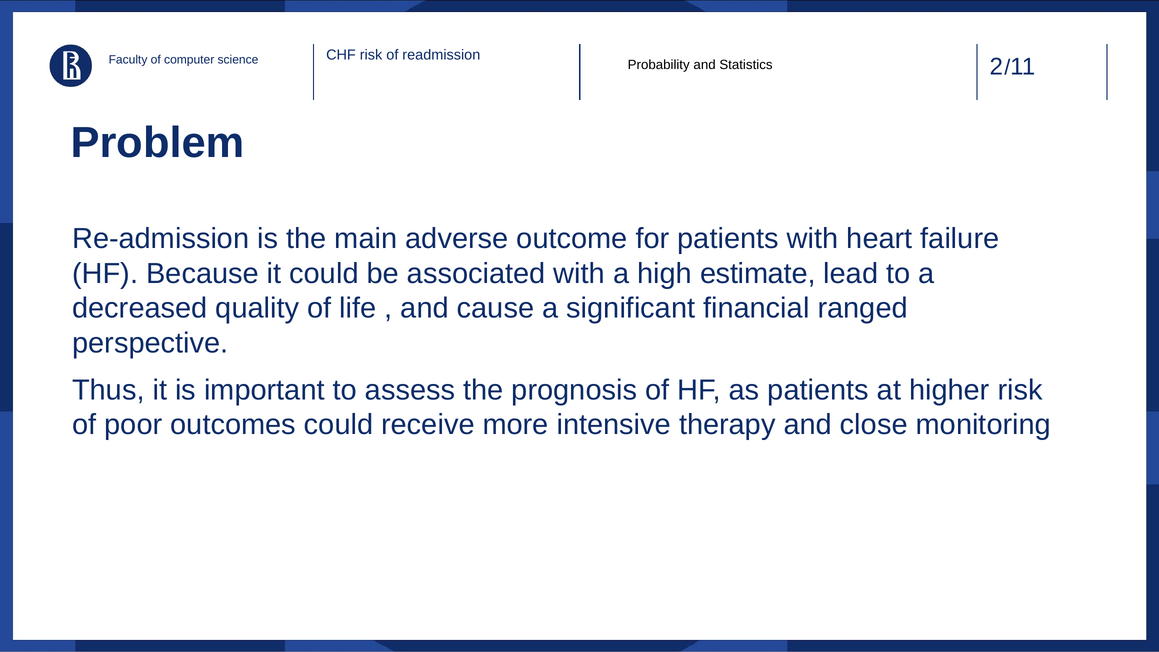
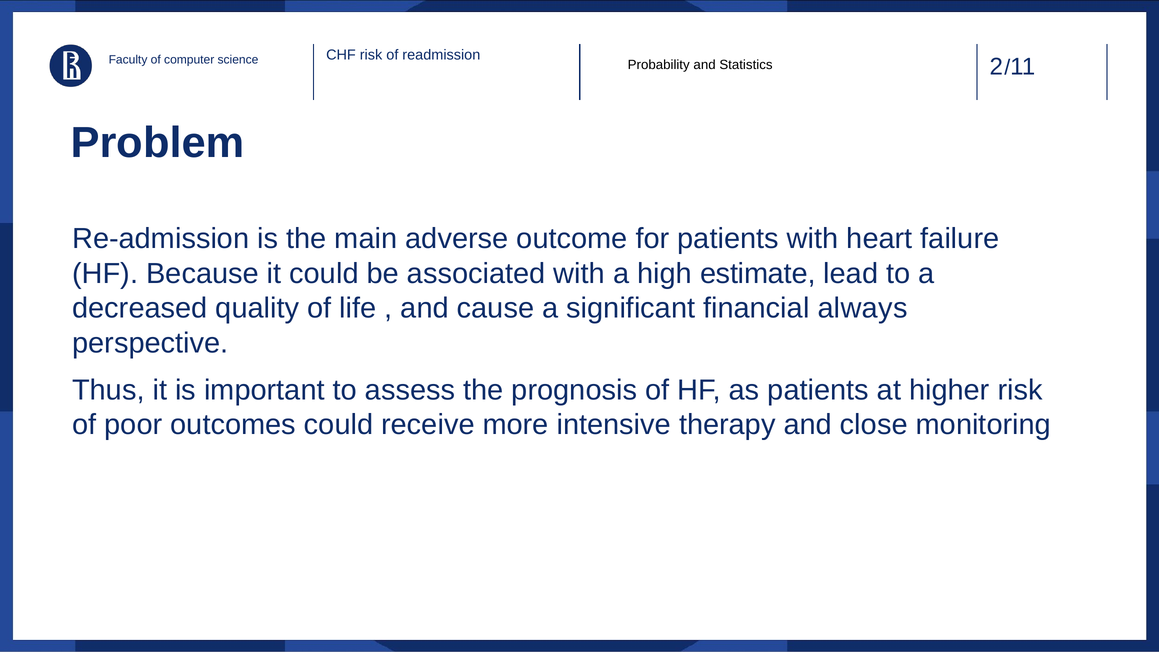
ranged: ranged -> always (863, 308)
